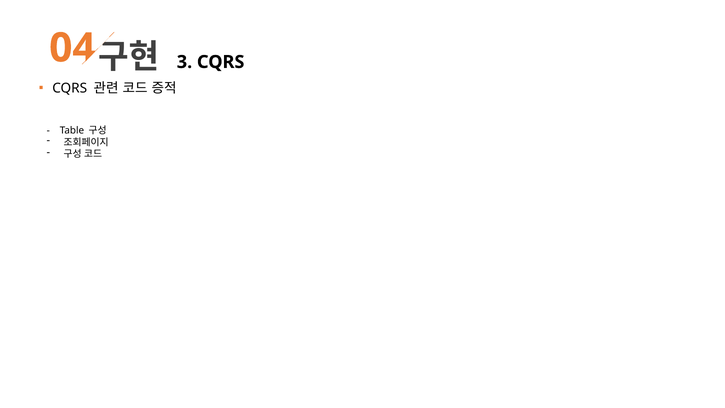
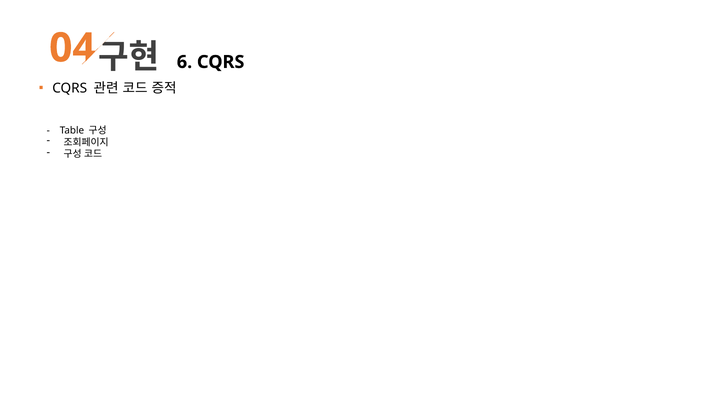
3: 3 -> 6 (185, 62)
